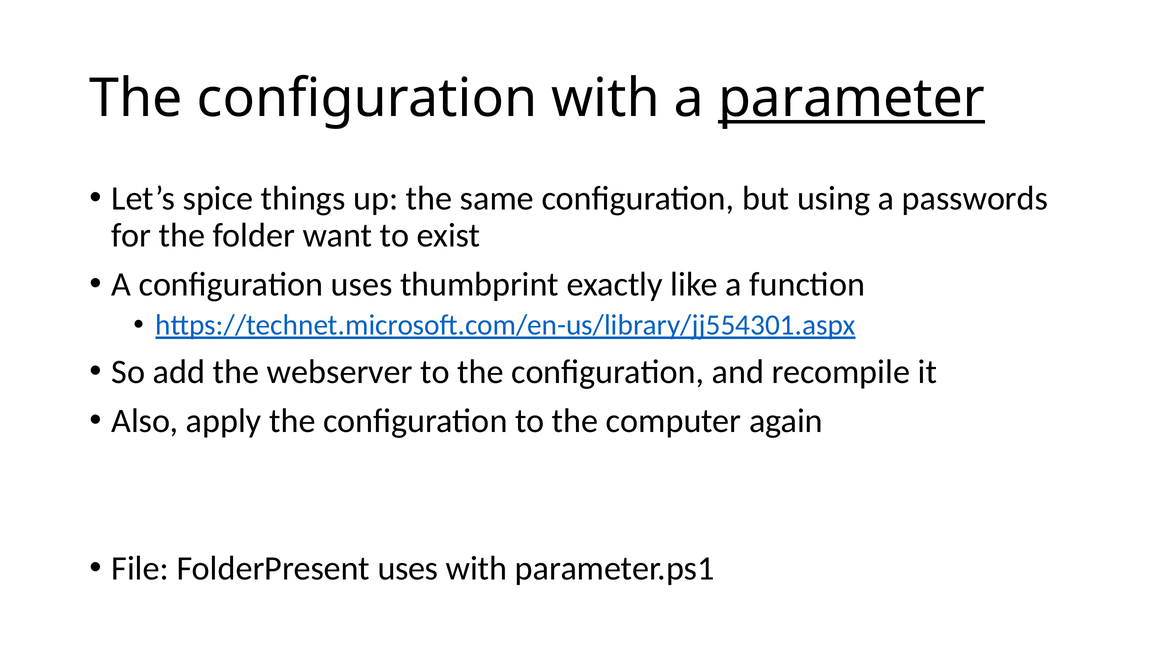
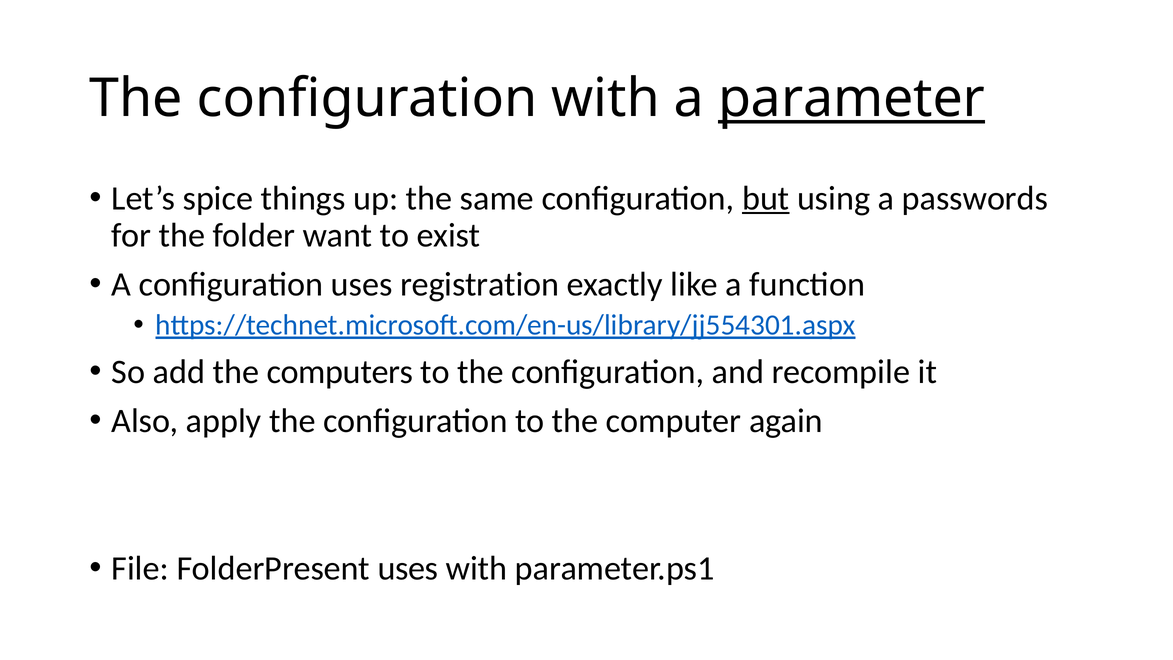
but underline: none -> present (766, 198)
thumbprint: thumbprint -> registration (480, 284)
webserver: webserver -> computers (340, 372)
